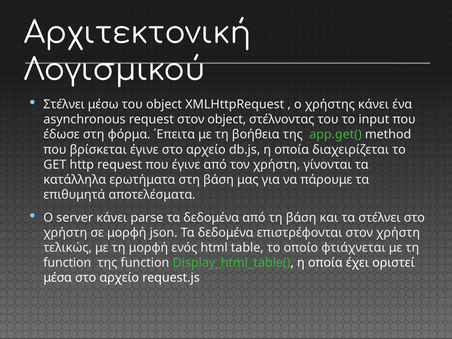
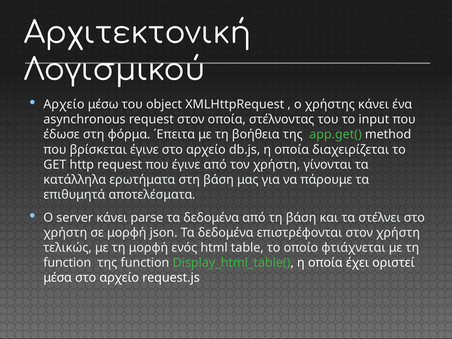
Στέλνει: Στέλνει -> Αρχείο (64, 104)
στον object: object -> οποία (227, 119)
